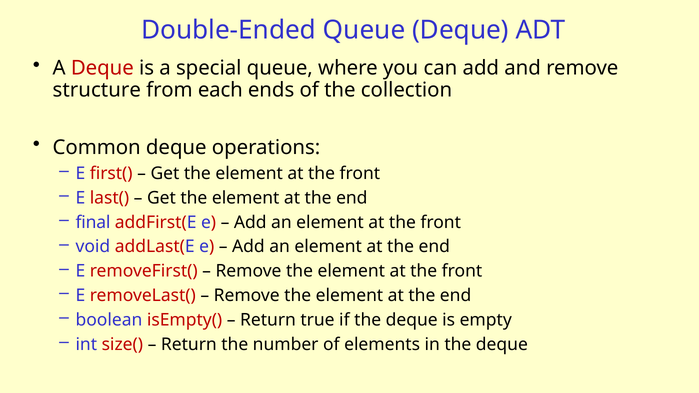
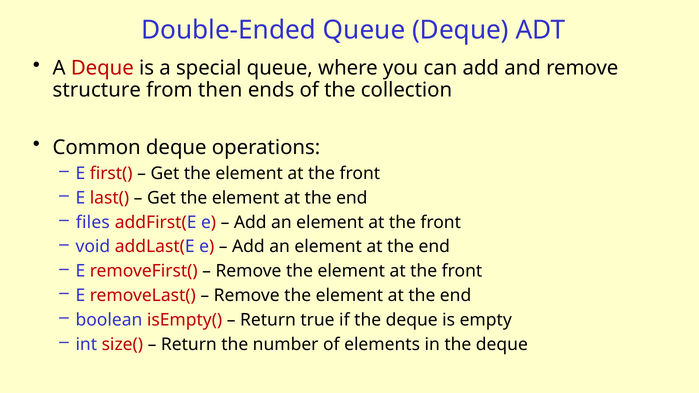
each: each -> then (220, 90)
final: final -> files (93, 222)
